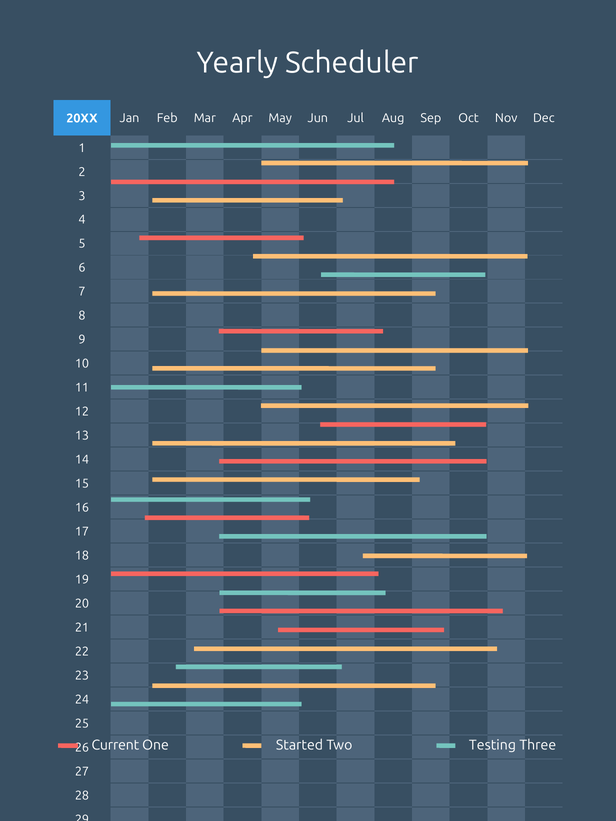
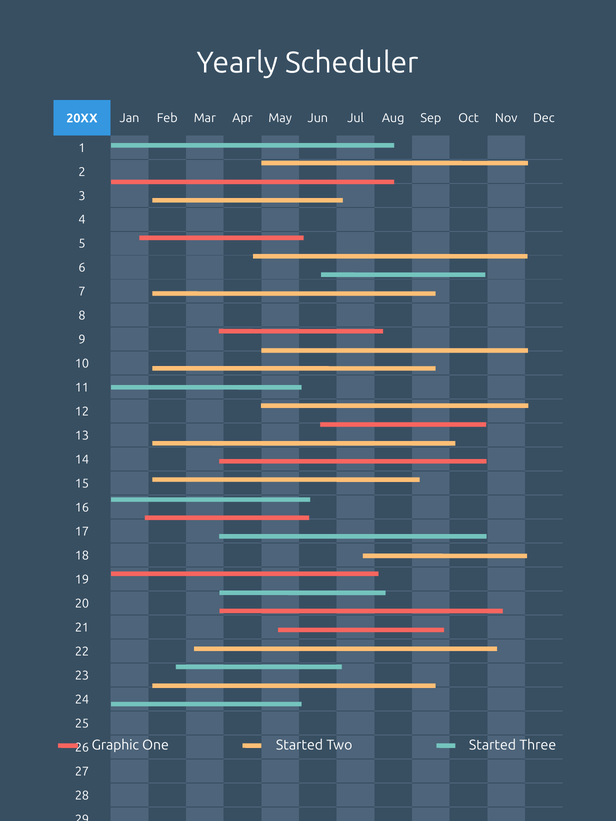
Current: Current -> Graphic (115, 745)
Two Testing: Testing -> Started (492, 745)
